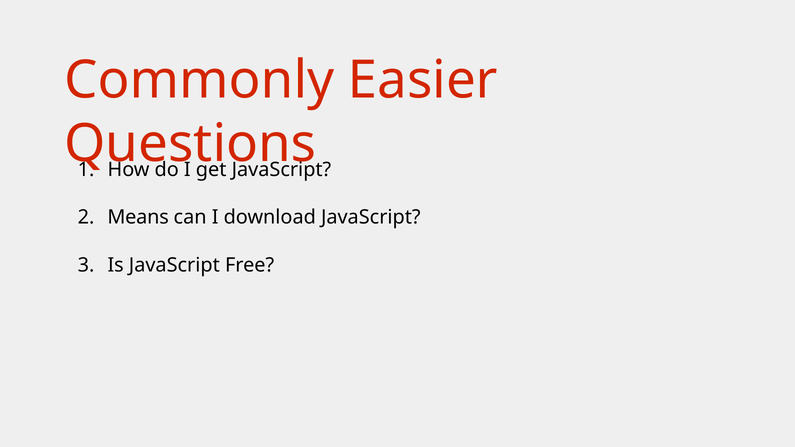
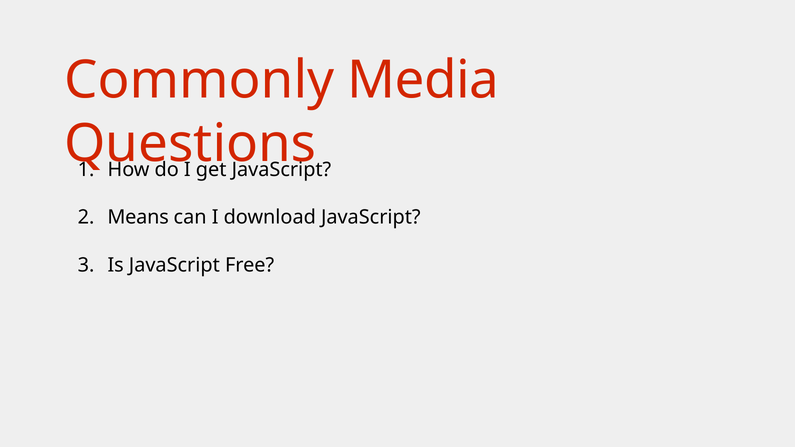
Easier: Easier -> Media (423, 80)
